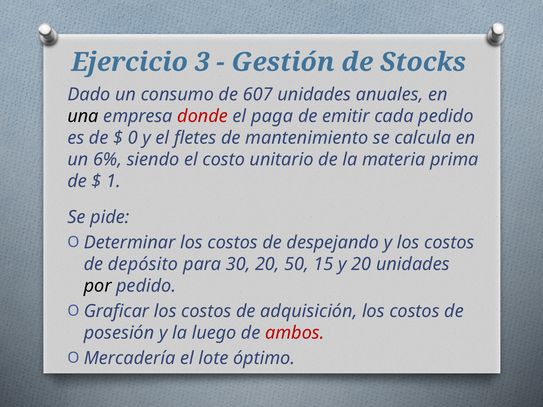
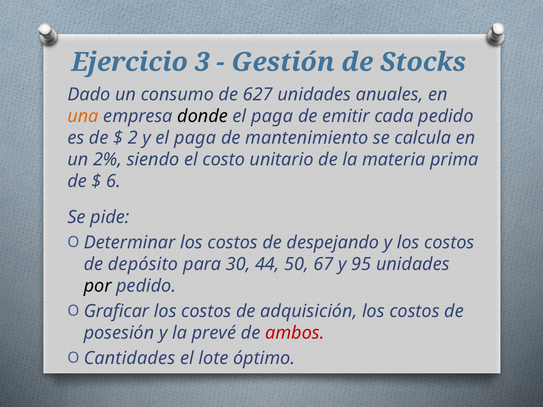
607: 607 -> 627 (258, 94)
una colour: black -> orange (83, 116)
donde colour: red -> black (203, 116)
0: 0 -> 2 (133, 138)
y el fletes: fletes -> paga (195, 138)
6%: 6% -> 2% (108, 160)
1: 1 -> 6 (114, 181)
30 20: 20 -> 44 (267, 264)
15: 15 -> 67 (324, 264)
y 20: 20 -> 95 (361, 264)
luego: luego -> prevé (214, 333)
Mercadería: Mercadería -> Cantidades (129, 358)
